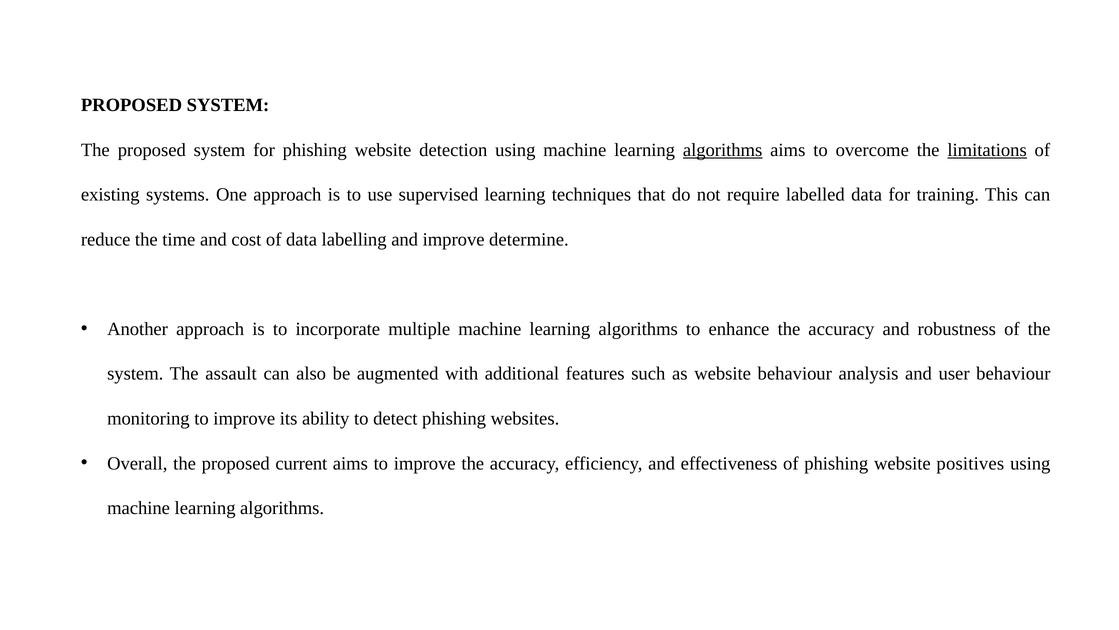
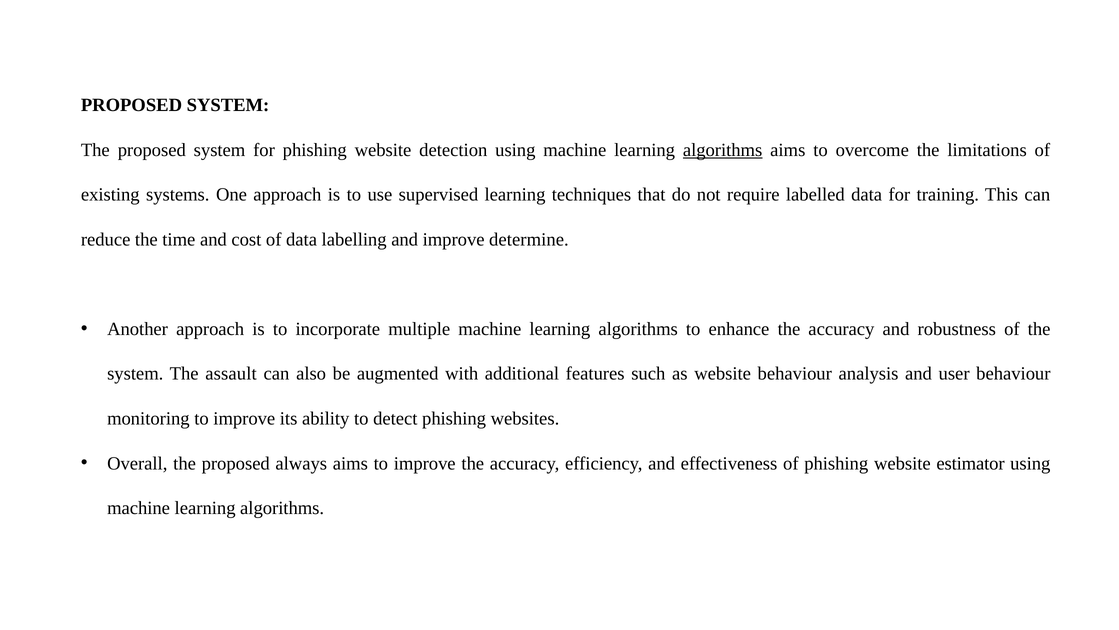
limitations underline: present -> none (987, 150)
current: current -> always (301, 463)
positives: positives -> estimator (970, 463)
